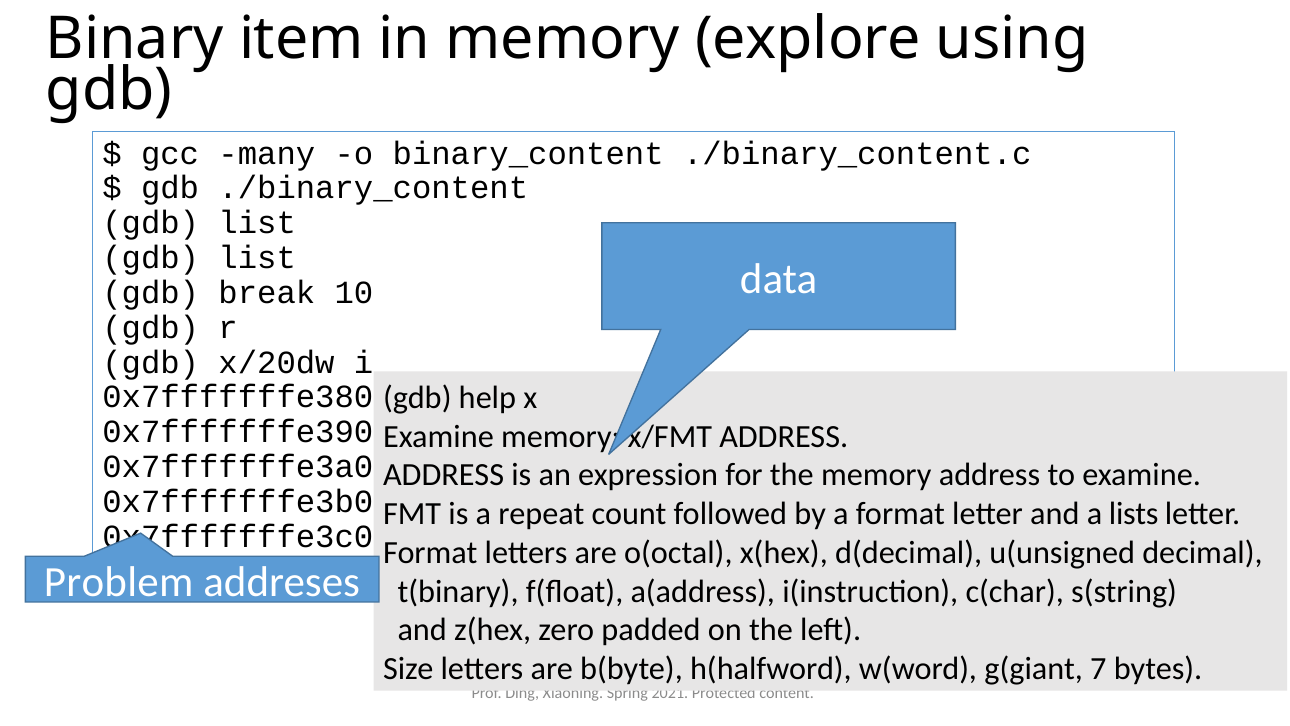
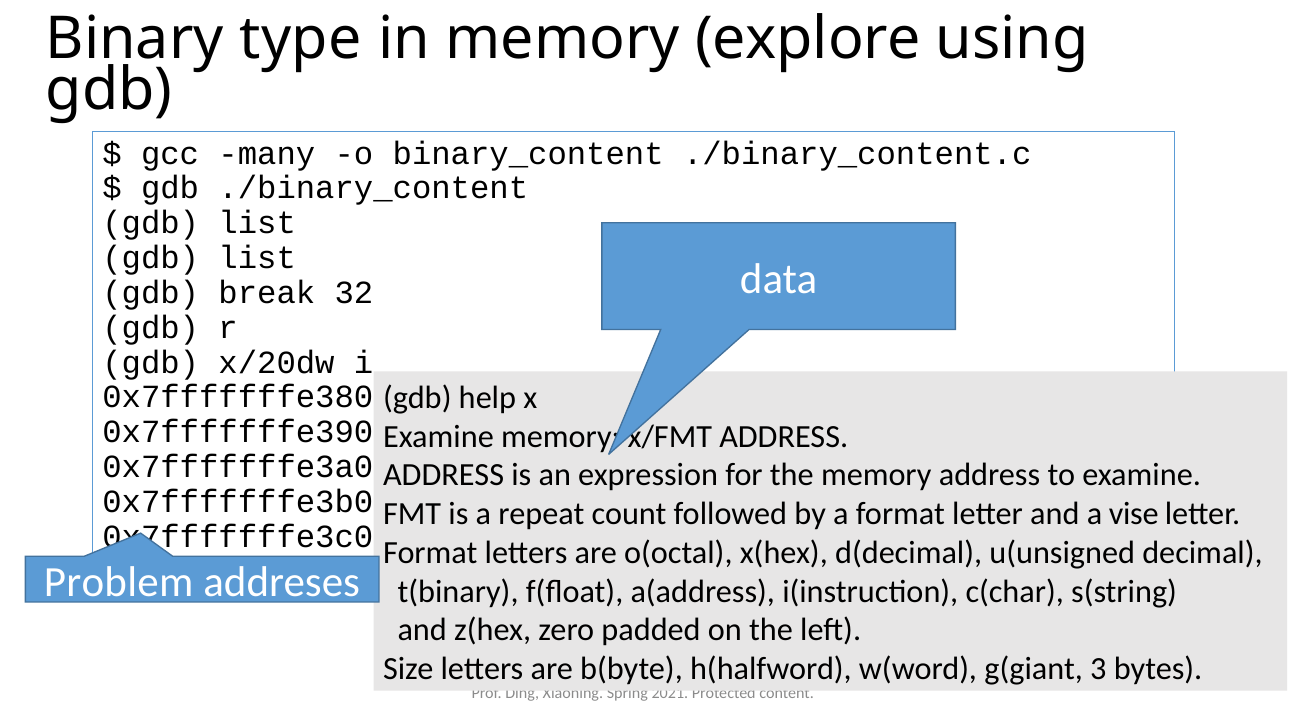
item: item -> type (301, 39)
10: 10 -> 32 (354, 293)
lists: lists -> vise (1134, 514)
g(giant 7: 7 -> 3 (1098, 669)
